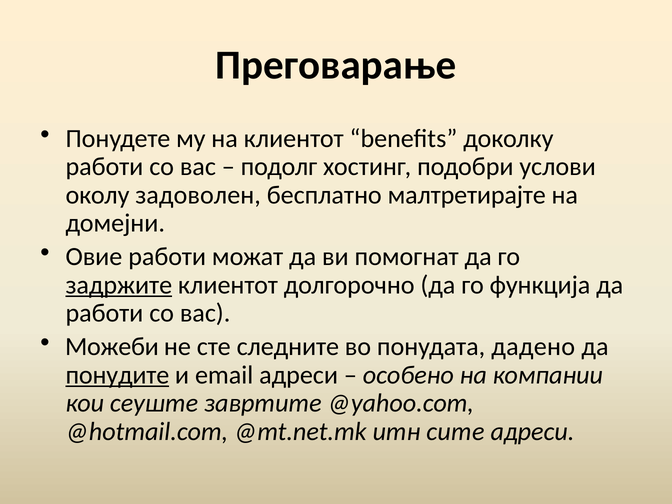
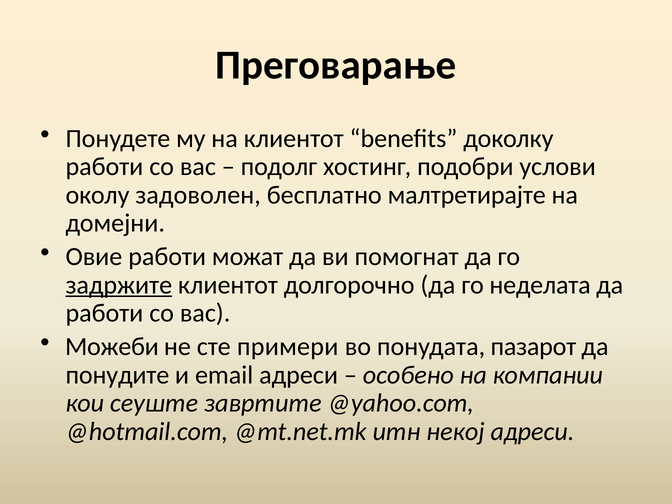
функција: функција -> неделата (540, 285)
следните: следните -> примери (288, 347)
дадено: дадено -> пазарот (533, 347)
понудите underline: present -> none (117, 375)
сите: сите -> некој (455, 432)
